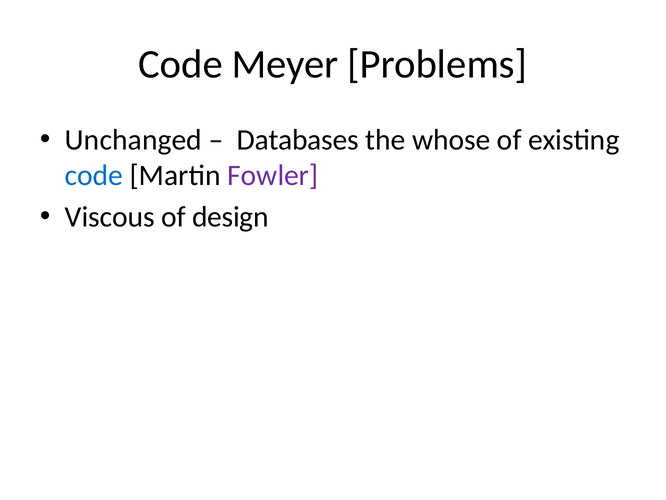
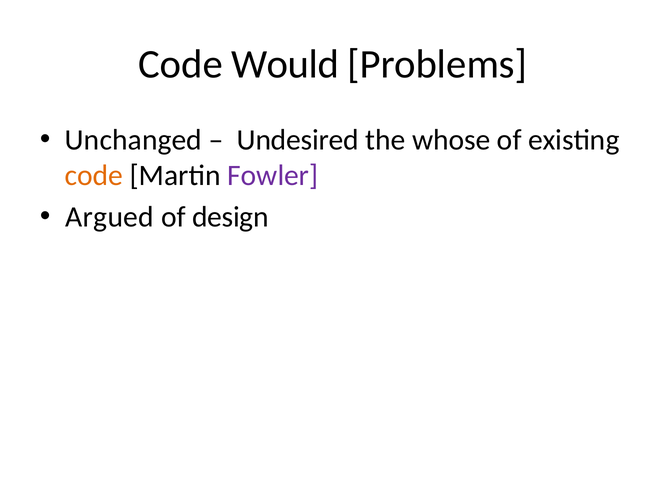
Meyer: Meyer -> Would (285, 64)
Databases: Databases -> Undesired (298, 140)
code colour: blue -> orange (94, 175)
Viscous: Viscous -> Argued (110, 217)
